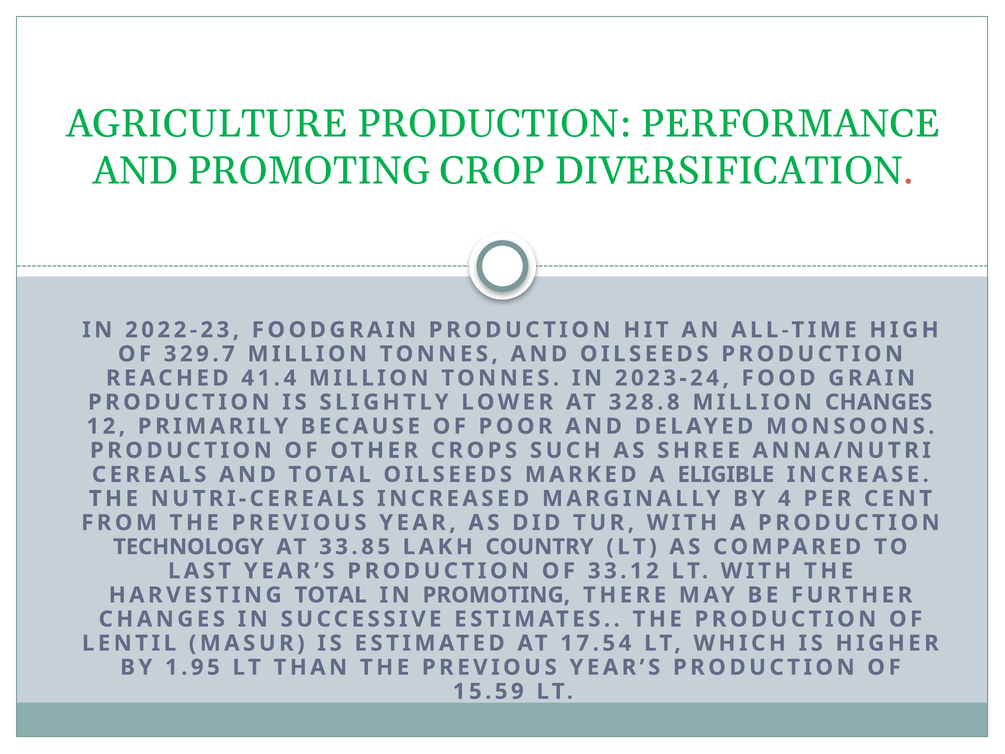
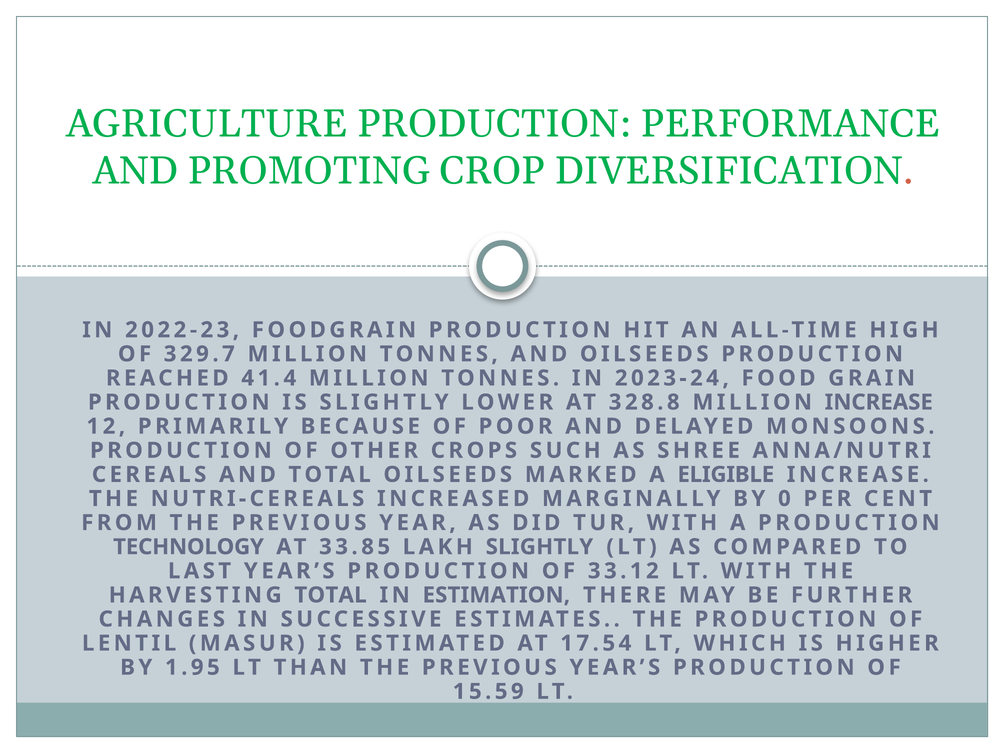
MILLION CHANGES: CHANGES -> INCREASE (879, 402)
4: 4 -> 0 (784, 498)
LAKH COUNTRY: COUNTRY -> SLIGHTLY (539, 547)
IN PROMOTING: PROMOTING -> ESTIMATION (496, 595)
